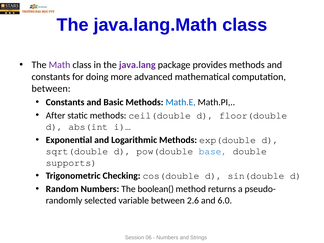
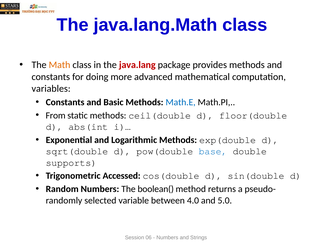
Math colour: purple -> orange (60, 65)
java.lang colour: purple -> red (137, 65)
between: between -> variables (51, 89)
After: After -> From (56, 115)
Checking: Checking -> Accessed (122, 176)
2.6: 2.6 -> 4.0 (193, 200)
6.0: 6.0 -> 5.0 (225, 200)
